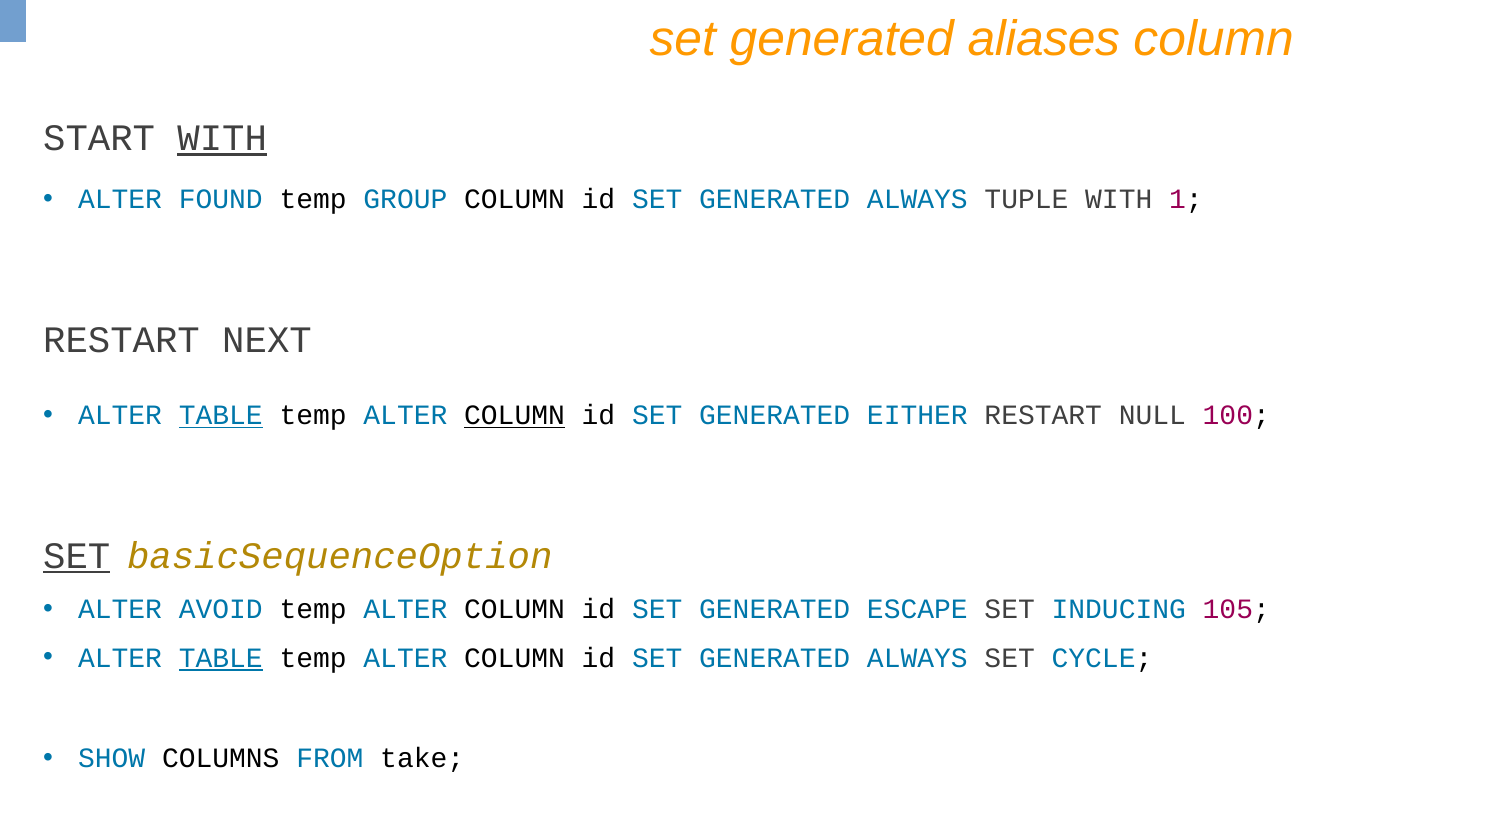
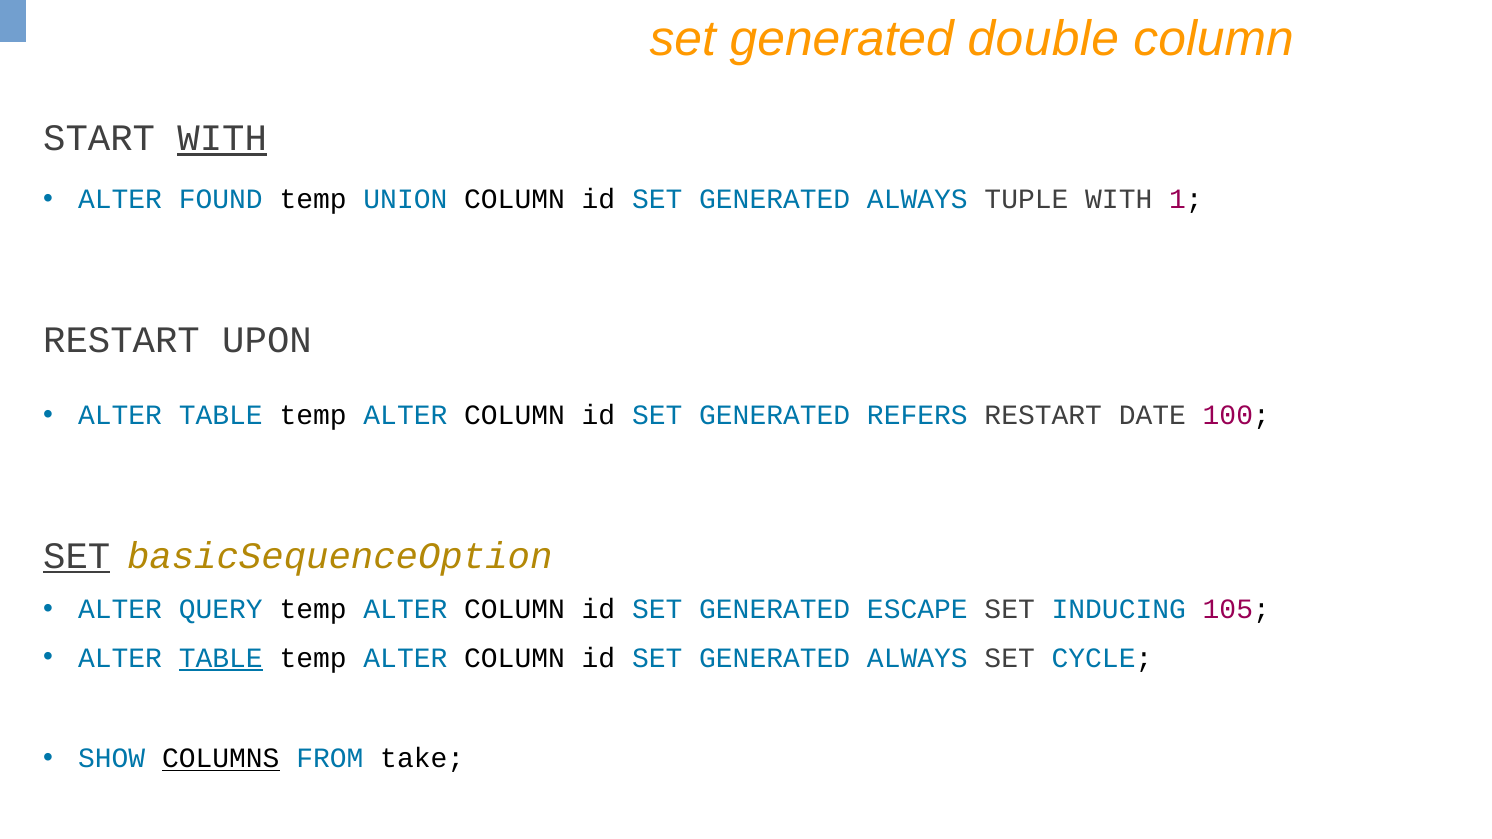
aliases: aliases -> double (1043, 39)
GROUP: GROUP -> UNION (405, 199)
NEXT: NEXT -> UPON (267, 340)
TABLE underline: present -> none (221, 416)
COLUMN underline: present -> none (515, 416)
EITHER: EITHER -> REFERS (917, 416)
NULL: NULL -> DATE (1152, 416)
AVOID: AVOID -> QUERY (221, 610)
COLUMNS underline: none -> present (221, 759)
